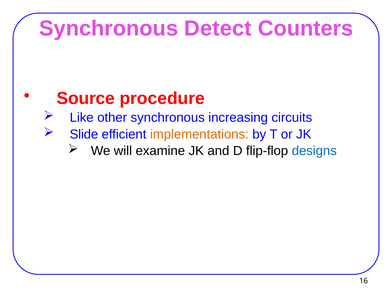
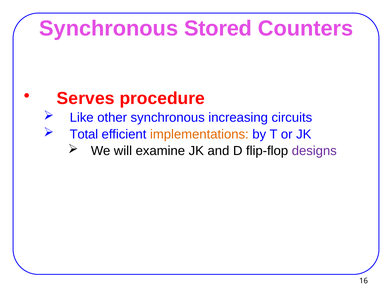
Detect: Detect -> Stored (218, 28)
Source: Source -> Serves (86, 98)
Slide: Slide -> Total (84, 134)
designs colour: blue -> purple (314, 151)
